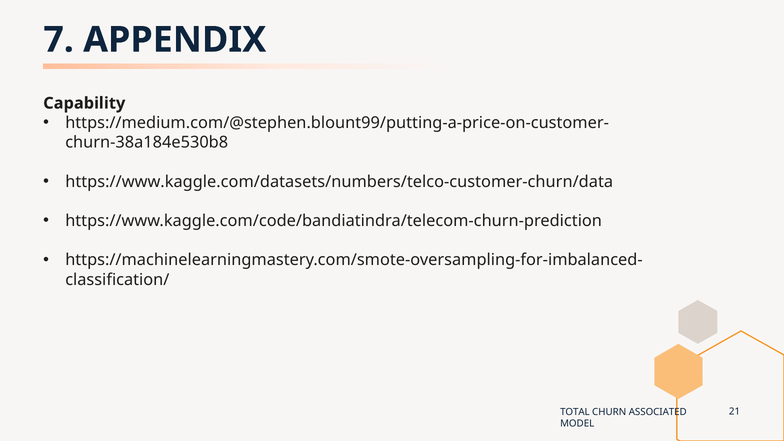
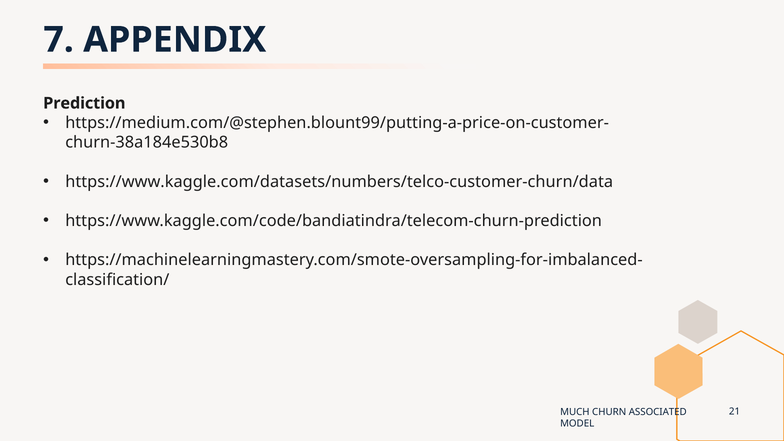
Capability: Capability -> Prediction (84, 103)
TOTAL: TOTAL -> MUCH (575, 412)
